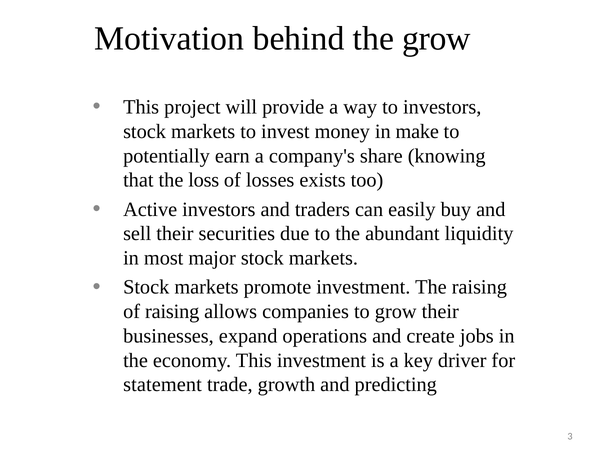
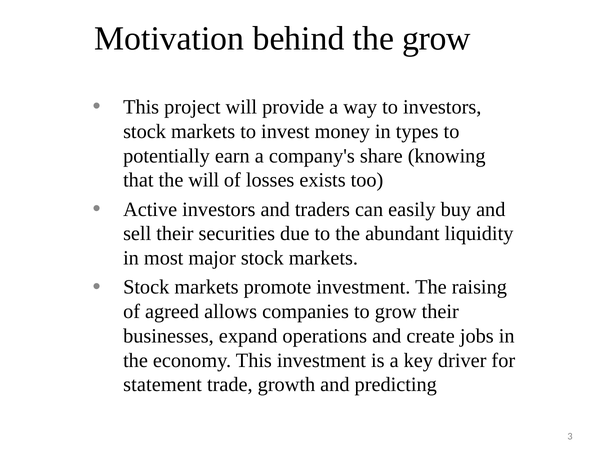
make: make -> types (417, 131)
the loss: loss -> will (204, 180)
of raising: raising -> agreed (172, 311)
